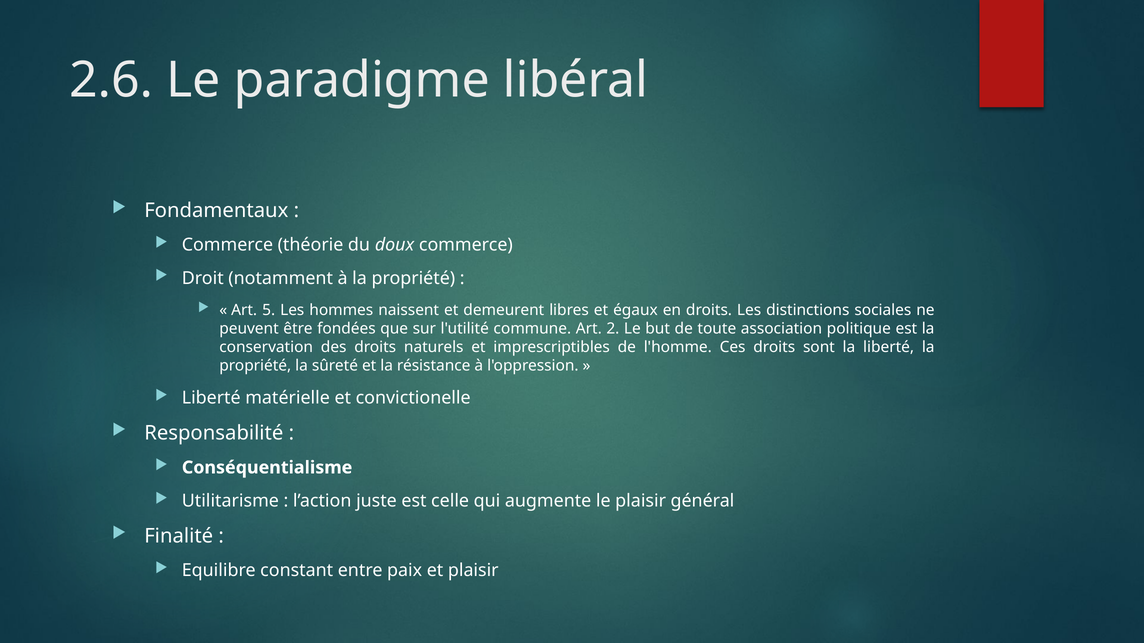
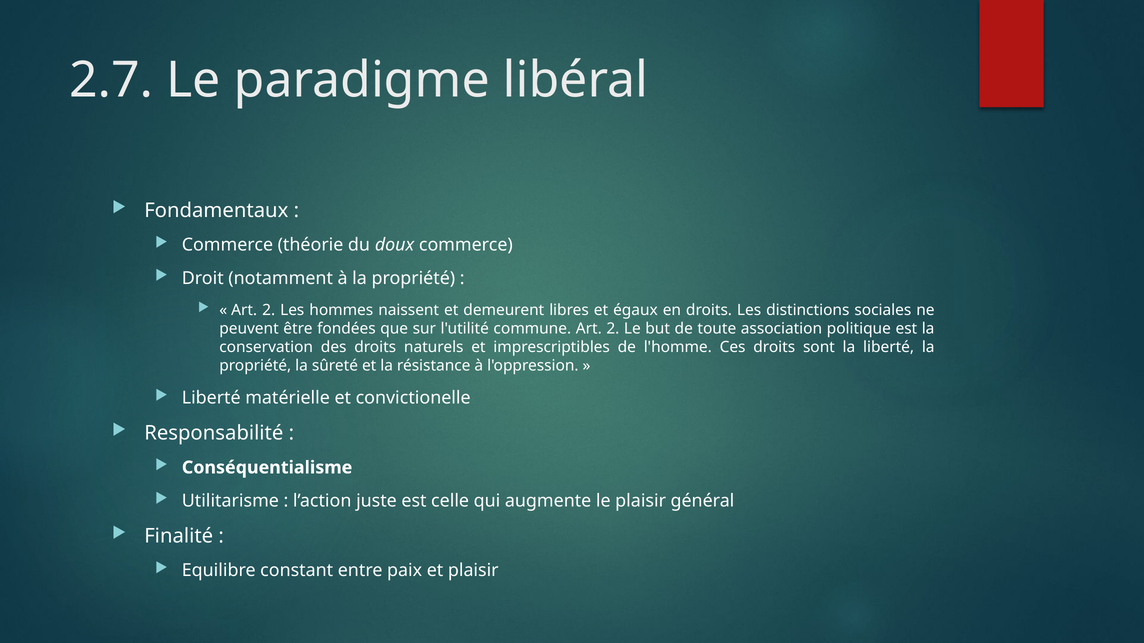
2.6: 2.6 -> 2.7 (111, 80)
5: 5 -> 2 (269, 310)
